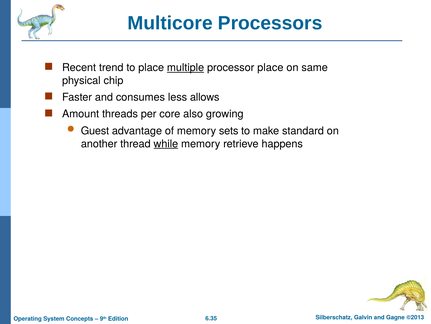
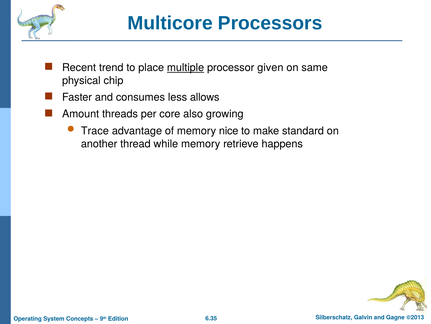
processor place: place -> given (270, 68)
Guest: Guest -> Trace (95, 131)
sets: sets -> nice (229, 131)
while underline: present -> none (166, 143)
